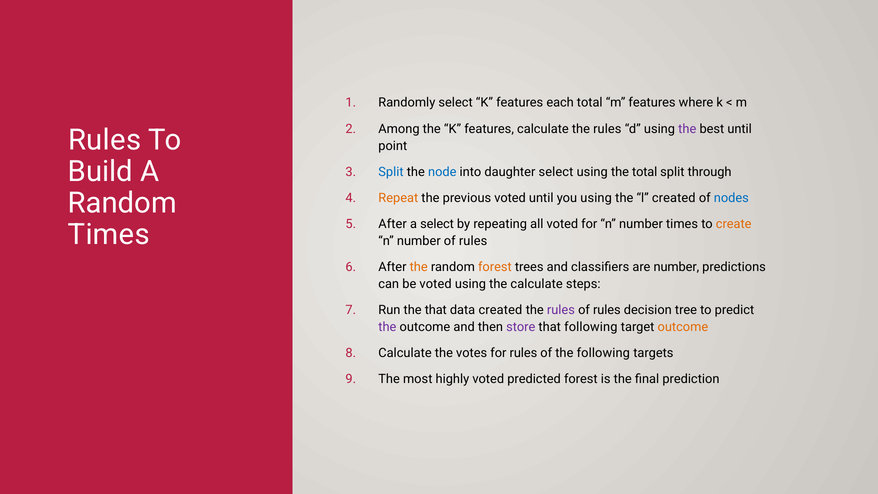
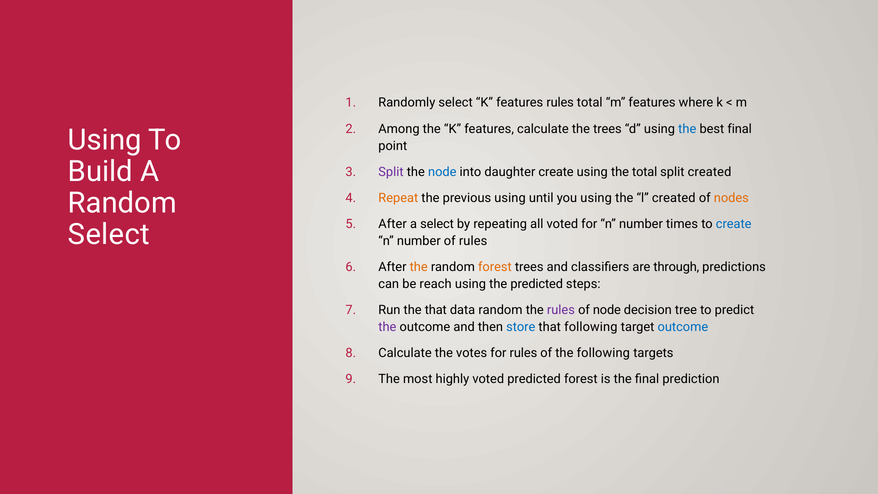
features each: each -> rules (560, 103)
calculate the rules: rules -> trees (607, 129)
the colour: purple -> blue (687, 129)
best until: until -> final (740, 129)
Rules: Rules -> Using (105, 140)
Split colour: blue -> purple (391, 172)
daughter select: select -> create (556, 172)
split through: through -> created (709, 172)
previous voted: voted -> using (510, 198)
nodes colour: blue -> orange (731, 198)
create colour: orange -> blue (734, 224)
Times: Times -> Select (109, 235)
are number: number -> through (676, 267)
be voted: voted -> reach (436, 284)
the calculate: calculate -> predicted (537, 284)
data created: created -> random (500, 310)
rules: rules -> node (607, 310)
store colour: purple -> blue (521, 327)
outcome colour: orange -> blue (683, 327)
